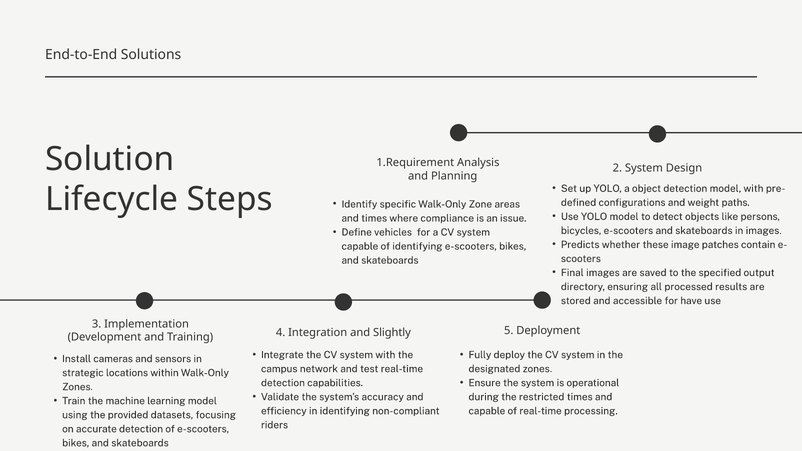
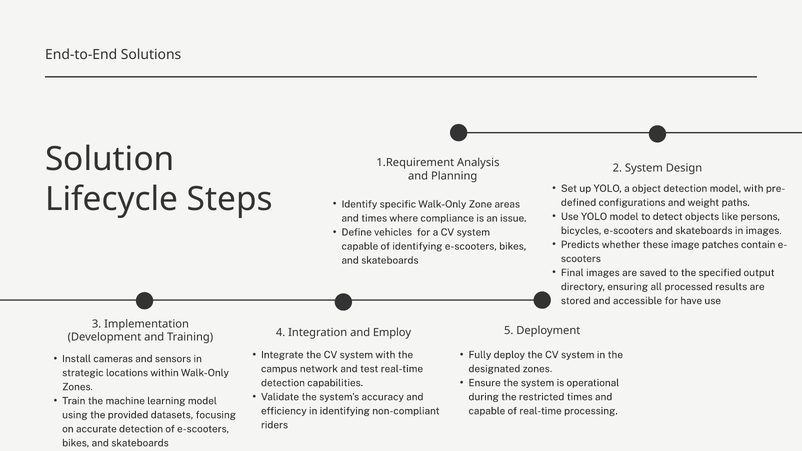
Slightly: Slightly -> Employ (392, 333)
